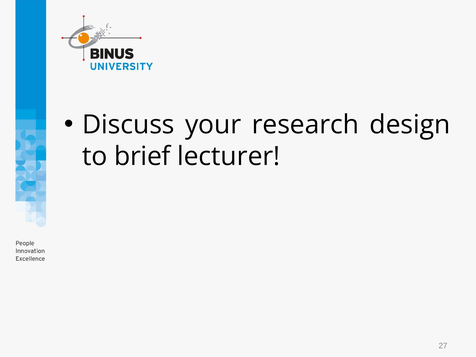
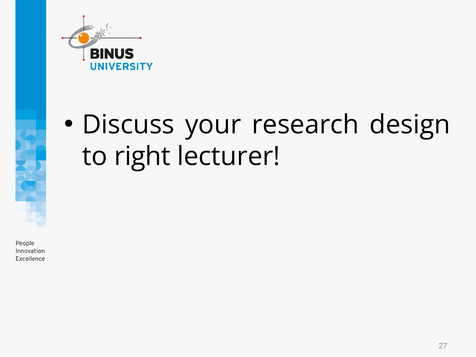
brief: brief -> right (142, 156)
